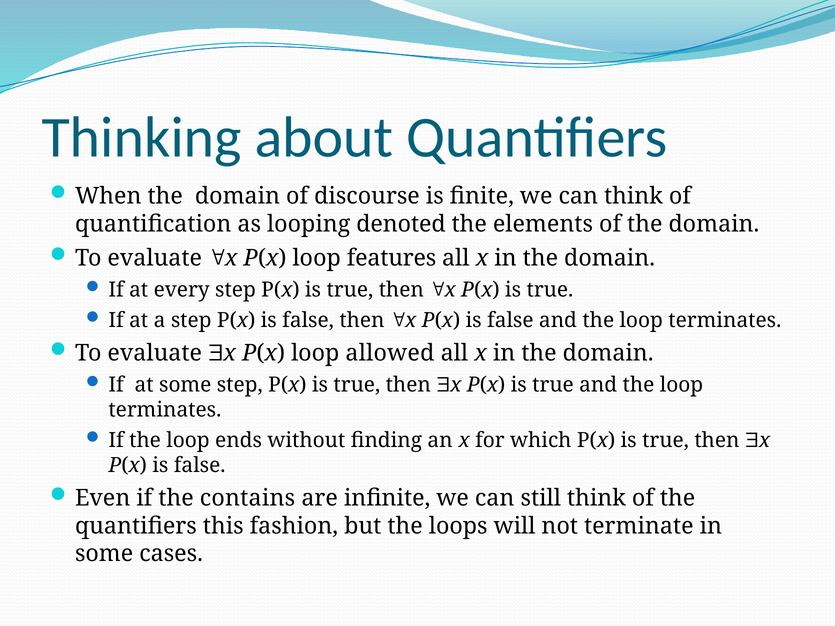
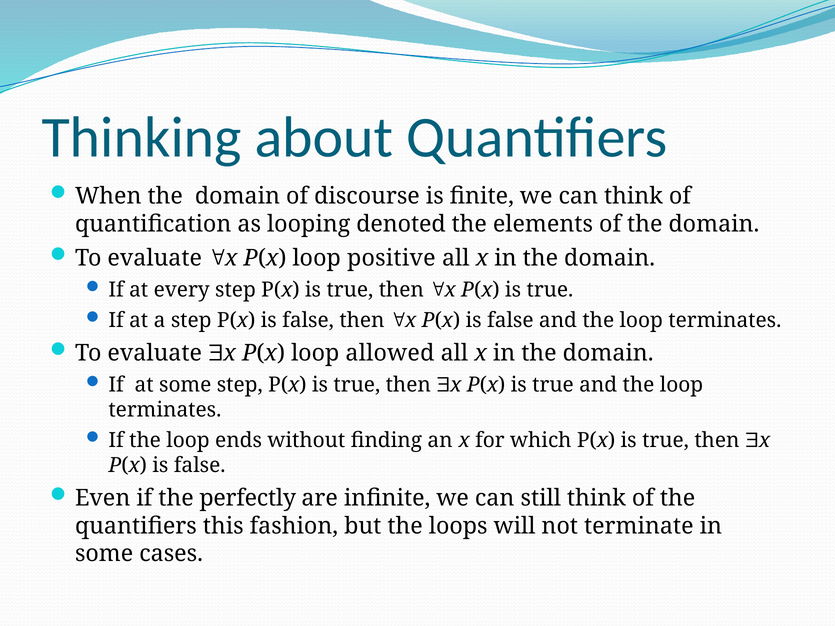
features: features -> positive (391, 258)
contains: contains -> perfectly (248, 498)
